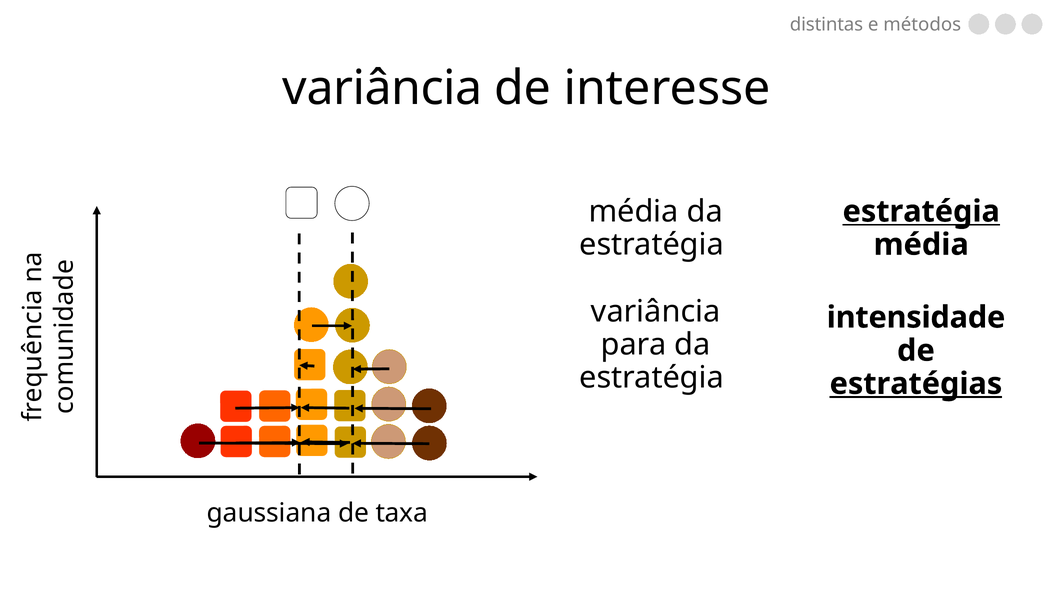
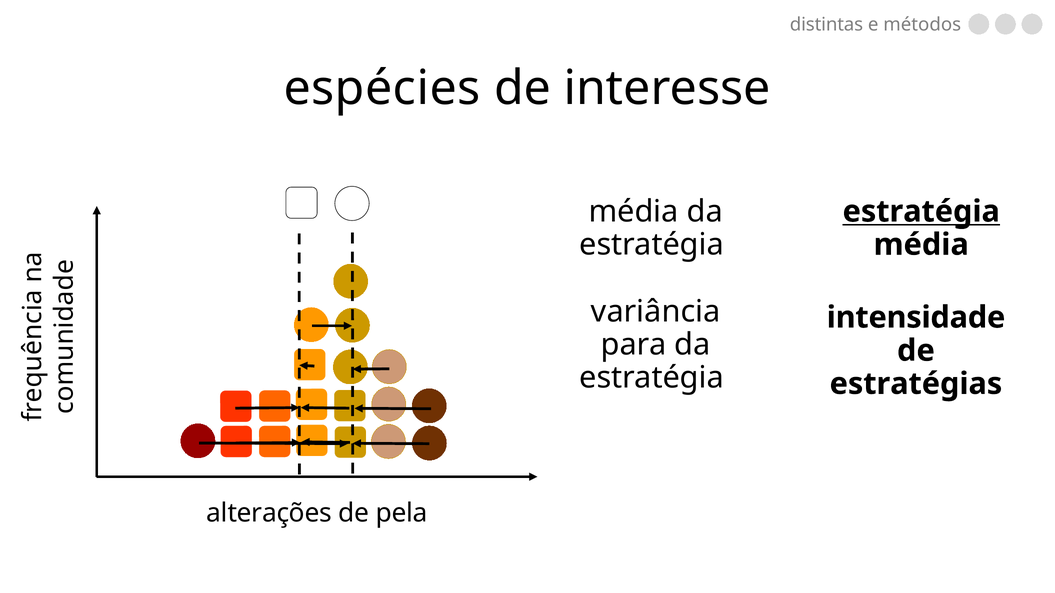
variância: variância -> espécies (382, 89)
estratégias underline: present -> none (916, 384)
gaussiana: gaussiana -> alterações (269, 513)
taxa: taxa -> pela (402, 513)
